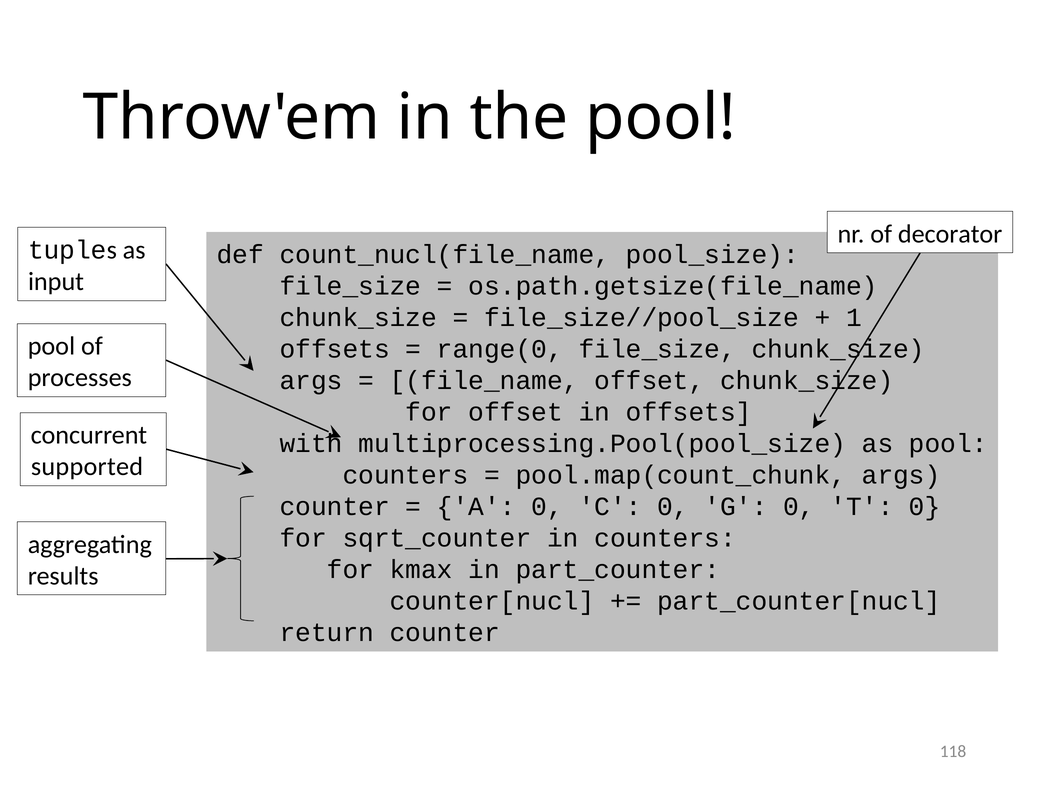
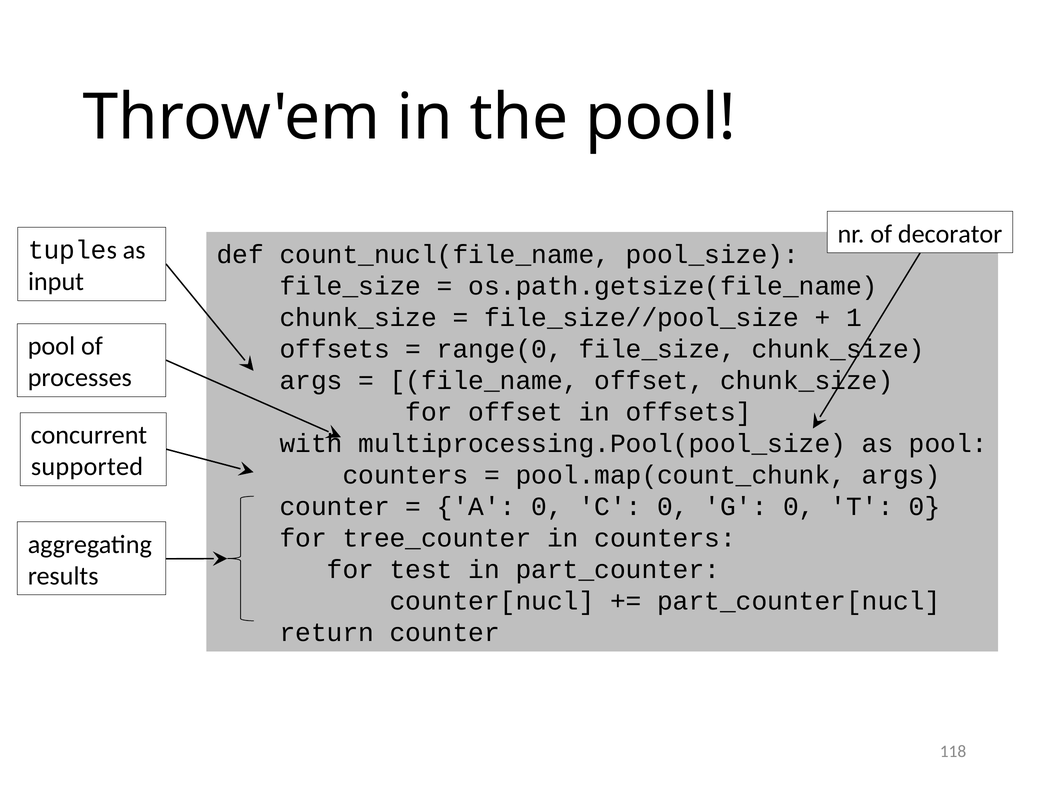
sqrt_counter: sqrt_counter -> tree_counter (437, 538)
kmax: kmax -> test (421, 569)
